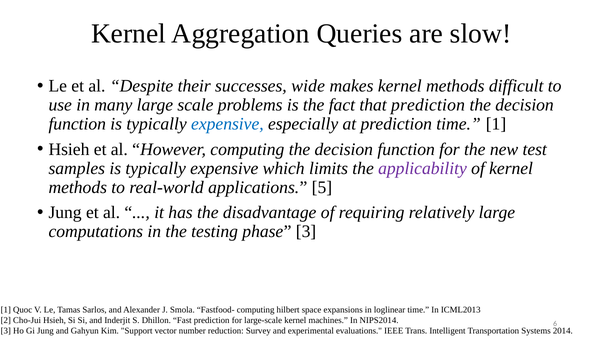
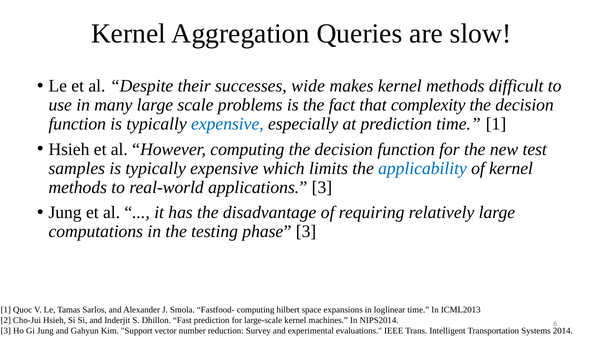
that prediction: prediction -> complexity (428, 105)
applicability colour: purple -> blue (422, 168)
applications 5: 5 -> 3 (322, 187)
